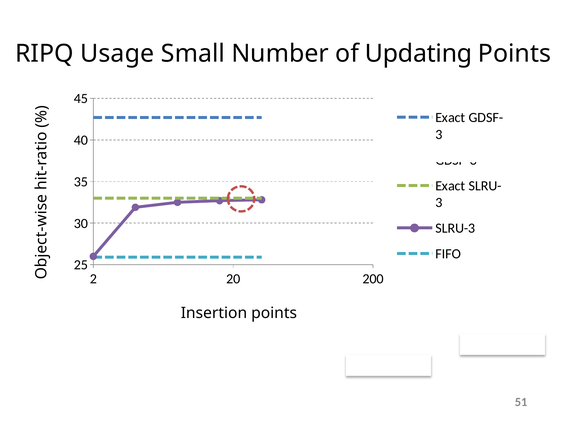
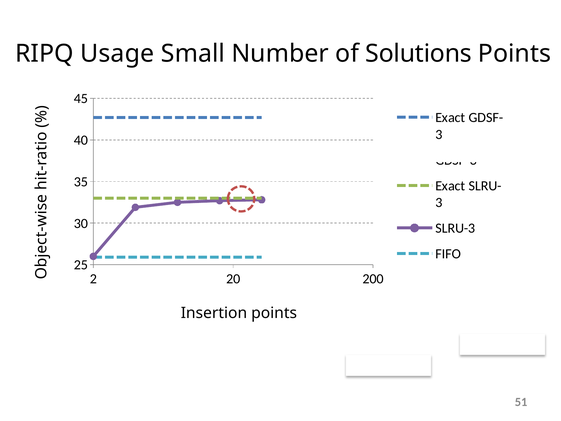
Updating: Updating -> Solutions (419, 54)
